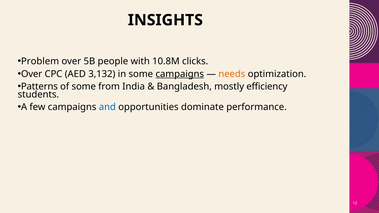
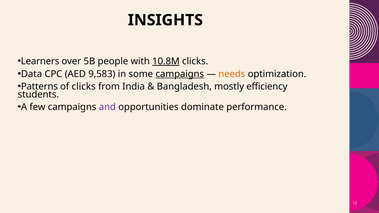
Problem: Problem -> Learners (40, 61)
10.8M underline: none -> present (166, 61)
Over: Over -> Data (32, 74)
3,132: 3,132 -> 9,583 (102, 74)
of some: some -> clicks (84, 87)
and colour: blue -> purple (107, 107)
